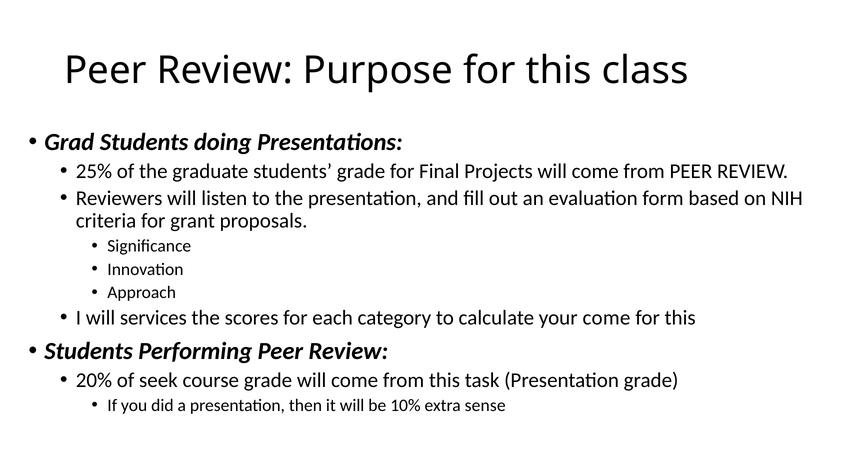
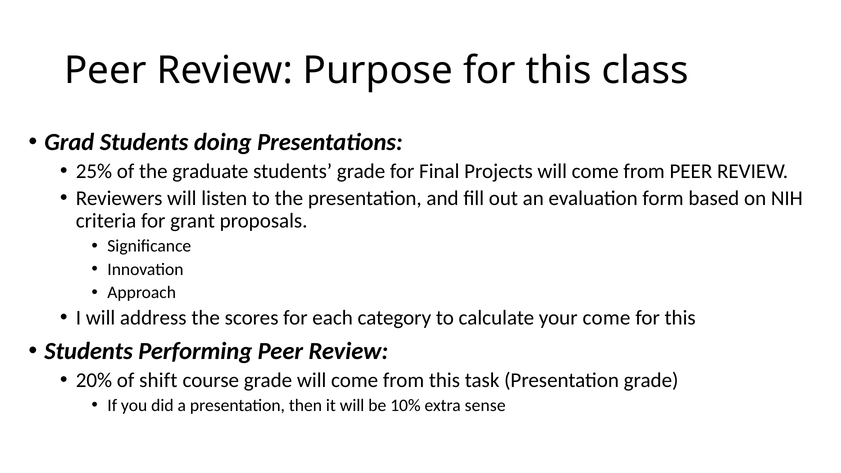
services: services -> address (153, 318)
seek: seek -> shift (158, 380)
